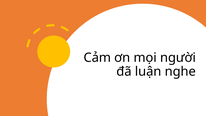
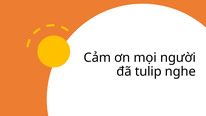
luận: luận -> tulip (148, 71)
